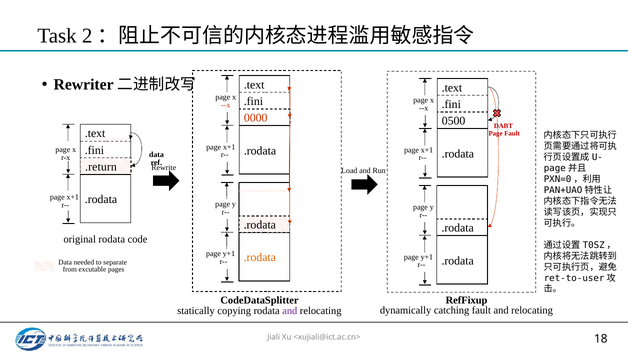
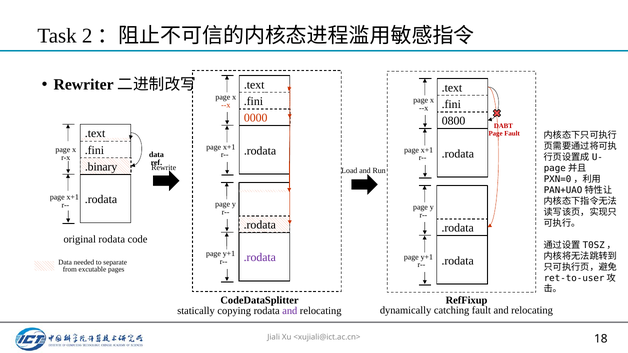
0500: 0500 -> 0800 (454, 121)
.return: .return -> .binary (101, 167)
.rodata colour: orange -> purple (260, 258)
